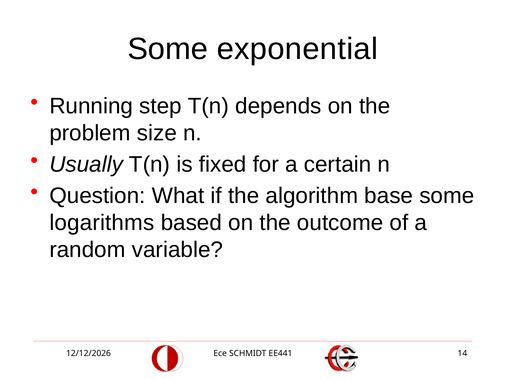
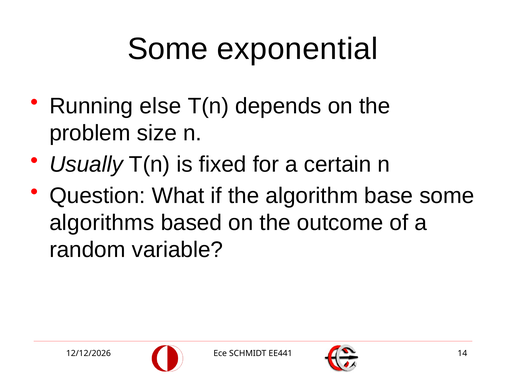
step: step -> else (160, 106)
logarithms: logarithms -> algorithms (102, 223)
